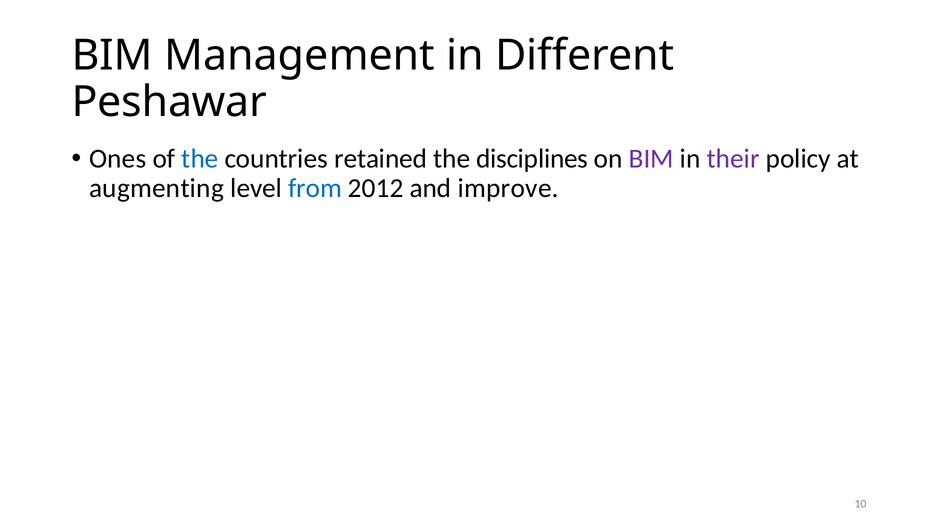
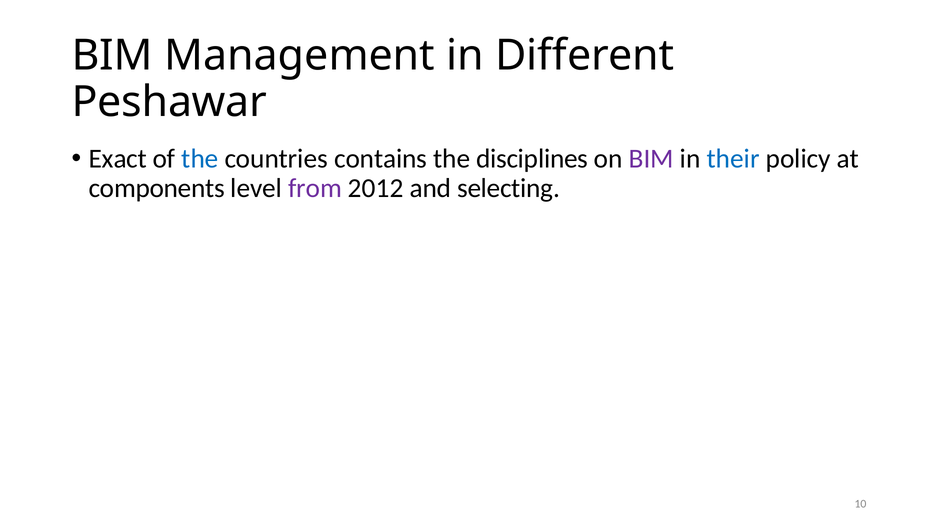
Ones: Ones -> Exact (118, 159)
retained: retained -> contains (381, 159)
their colour: purple -> blue (733, 159)
augmenting: augmenting -> components (157, 188)
from colour: blue -> purple (315, 188)
improve: improve -> selecting (509, 188)
